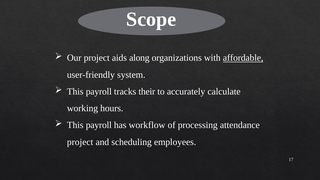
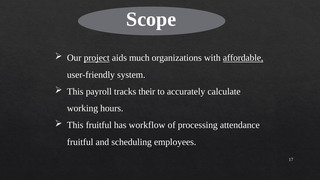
project underline: none -> present (97, 58)
along: along -> much (139, 58)
payroll: payroll -> fruitful (99, 125)
project: project -> fruitful (80, 142)
